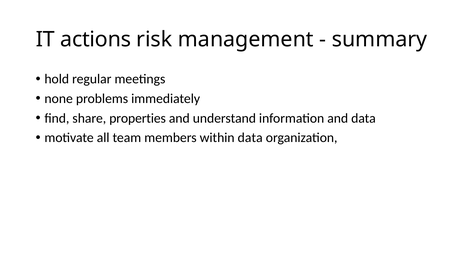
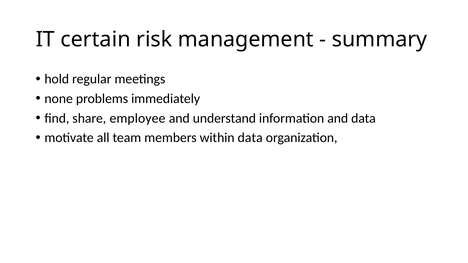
actions: actions -> certain (96, 39)
properties: properties -> employee (137, 118)
